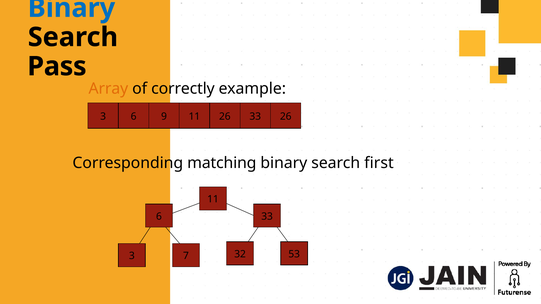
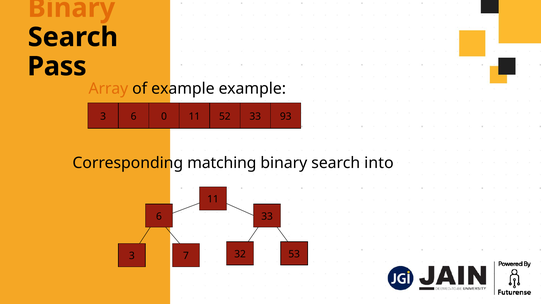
Binary colour: blue -> orange (71, 8)
of correctly: correctly -> example (183, 89)
9: 9 -> 0 (164, 116)
11 26: 26 -> 52 (225, 116)
33 26: 26 -> 93 (286, 116)
first: first -> into (379, 163)
